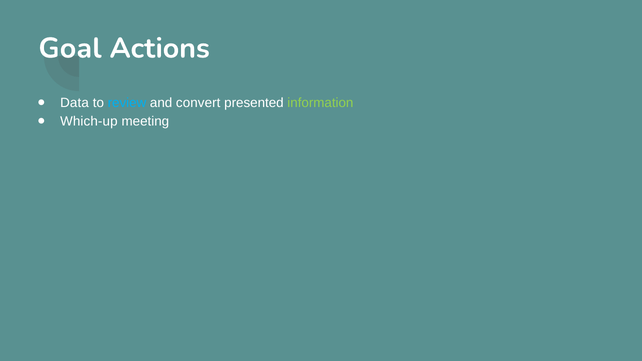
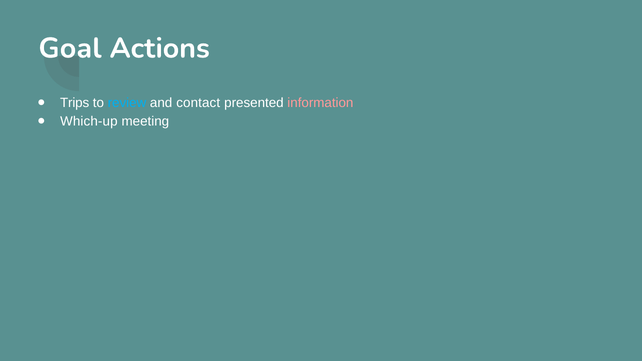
Data: Data -> Trips (75, 103)
convert: convert -> contact (198, 103)
information colour: light green -> pink (320, 103)
